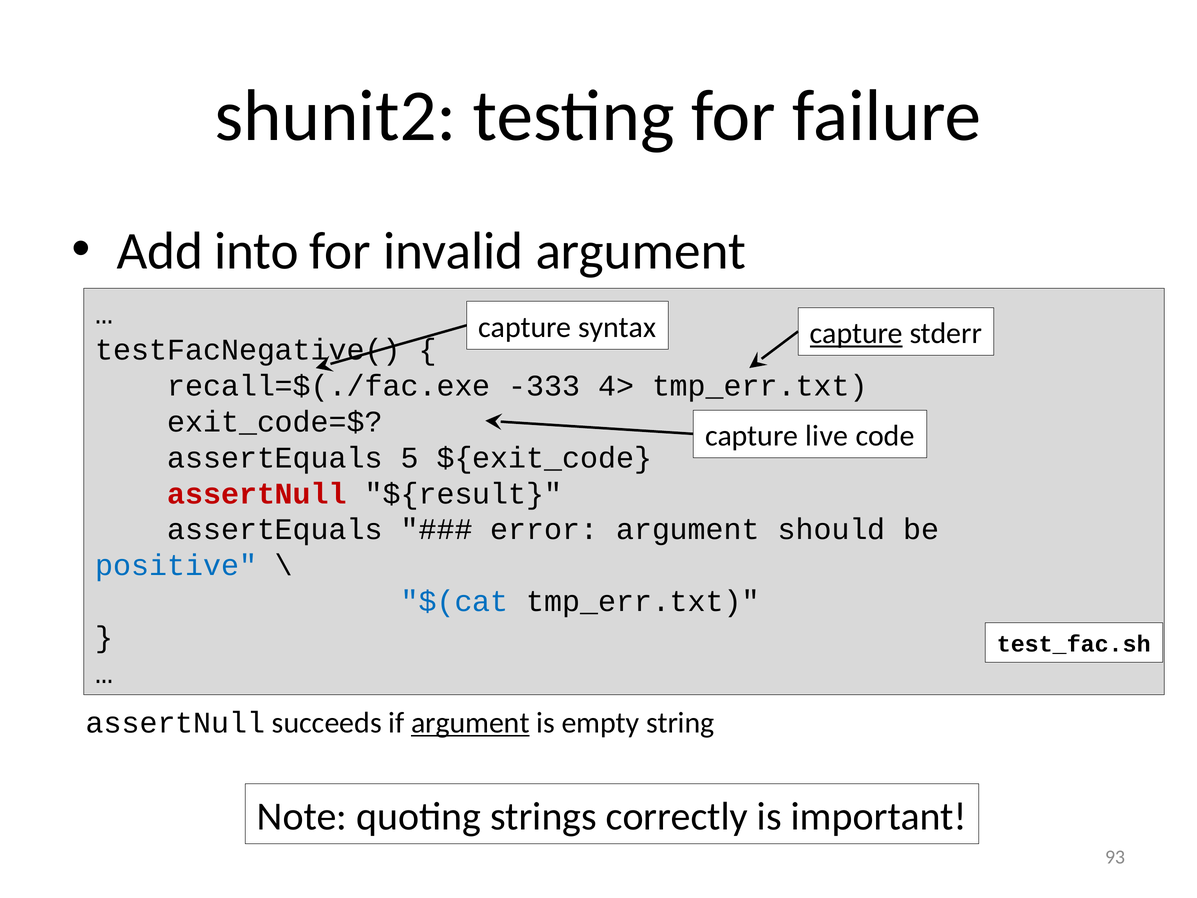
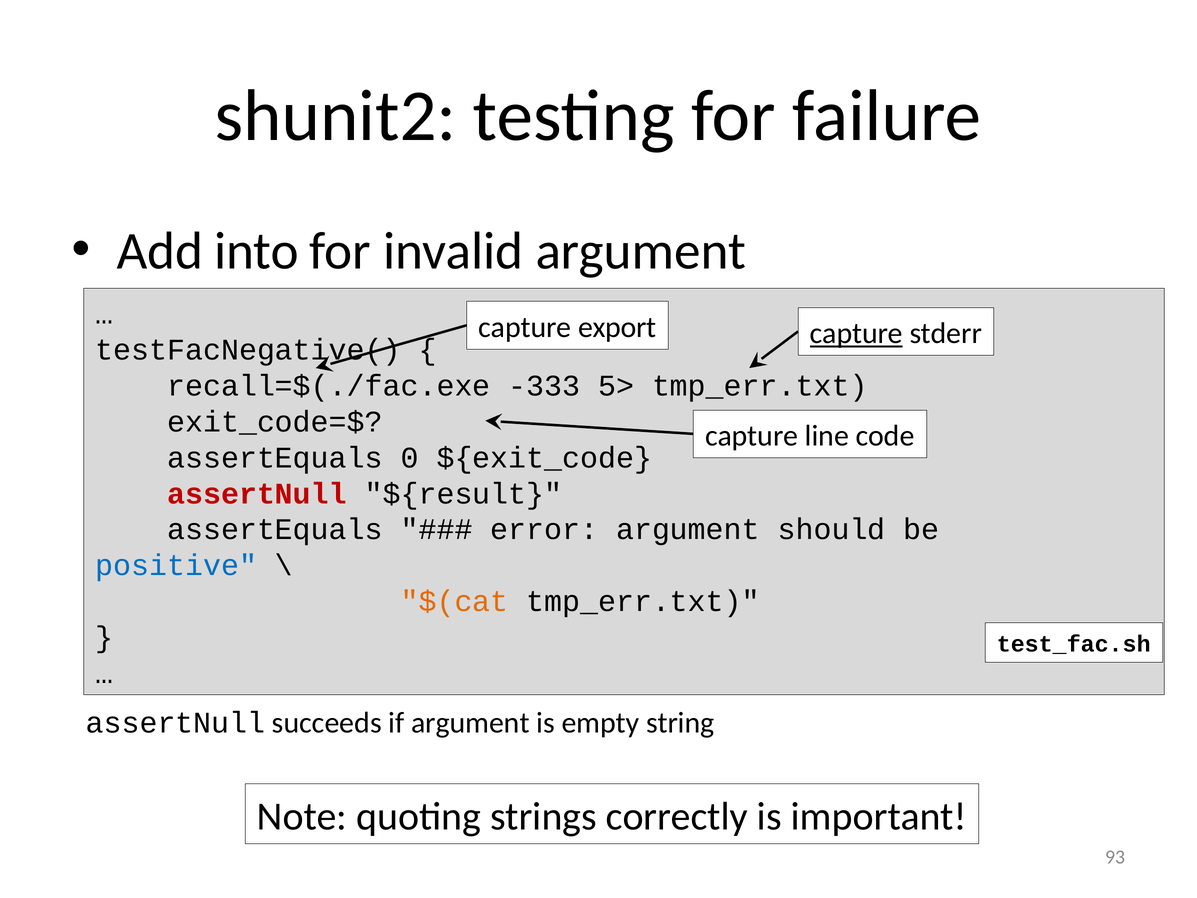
syntax: syntax -> export (617, 327)
4>: 4> -> 5> (616, 386)
live: live -> line (827, 436)
5: 5 -> 0 (410, 458)
$(cat colour: blue -> orange (455, 601)
argument underline: present -> none (470, 723)
